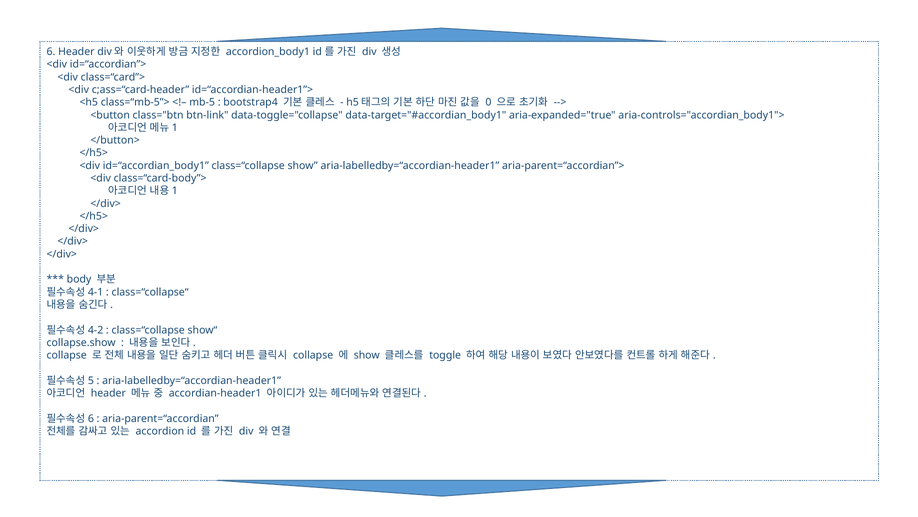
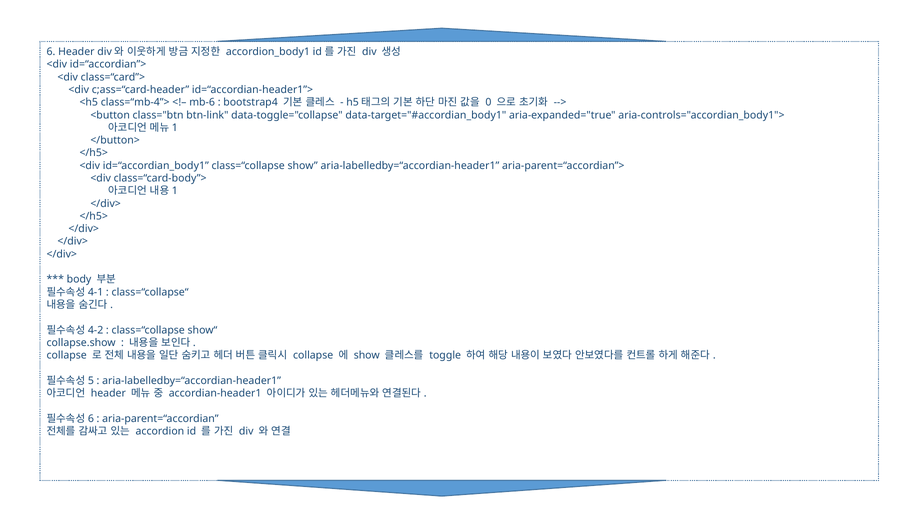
class=“mb-5”>: class=“mb-5”> -> class=“mb-4”> (135, 102)
mb-5: mb-5 -> mb-6 (202, 102)
